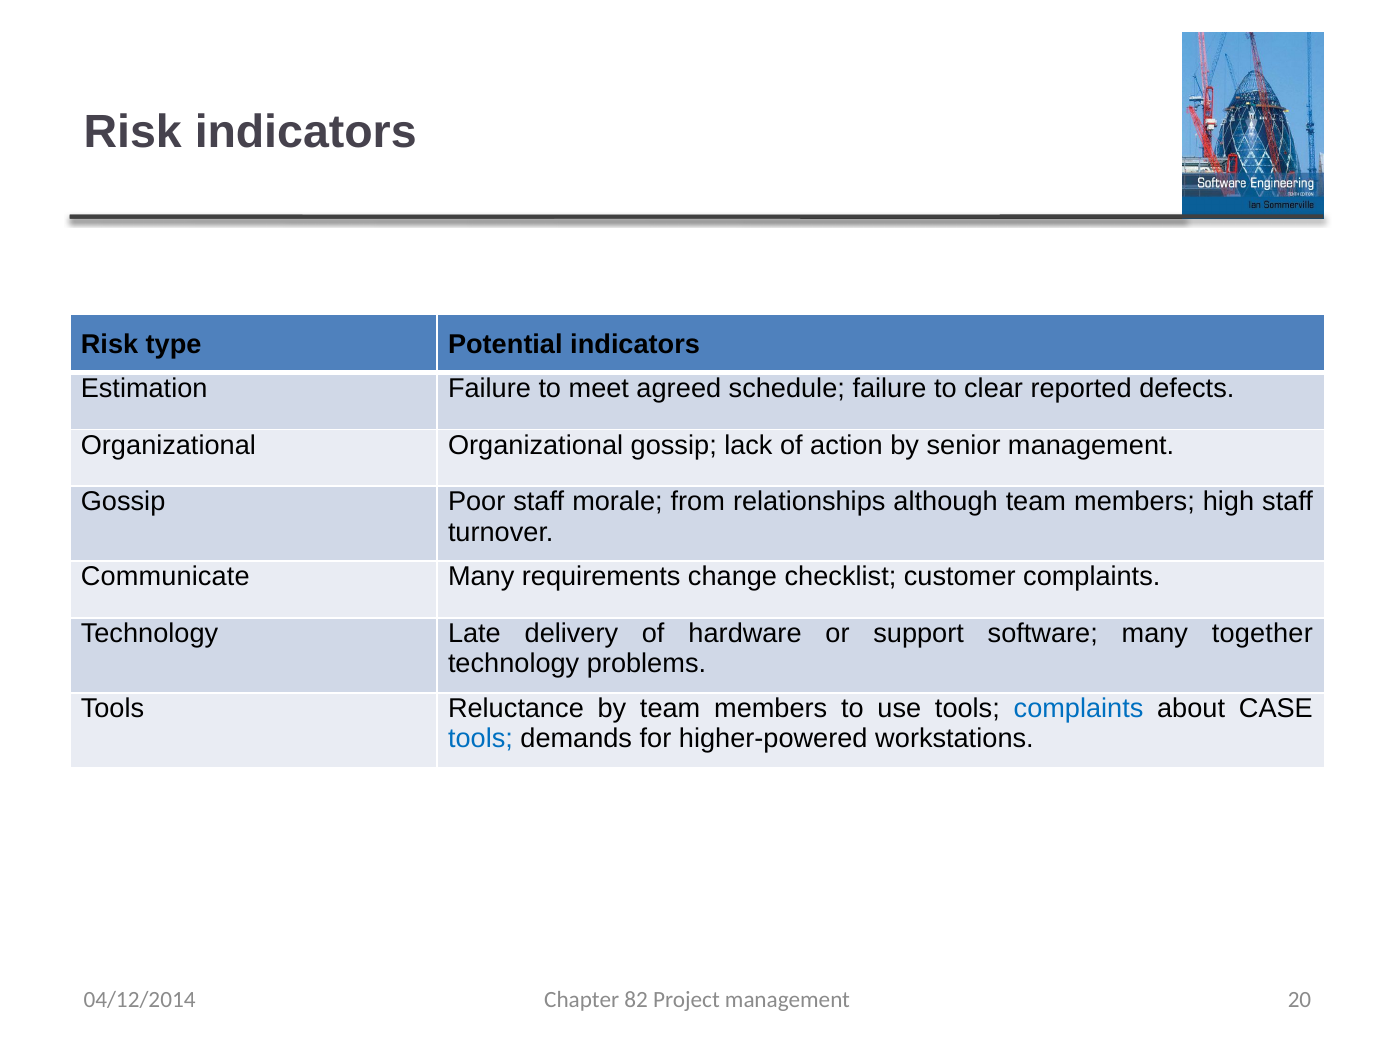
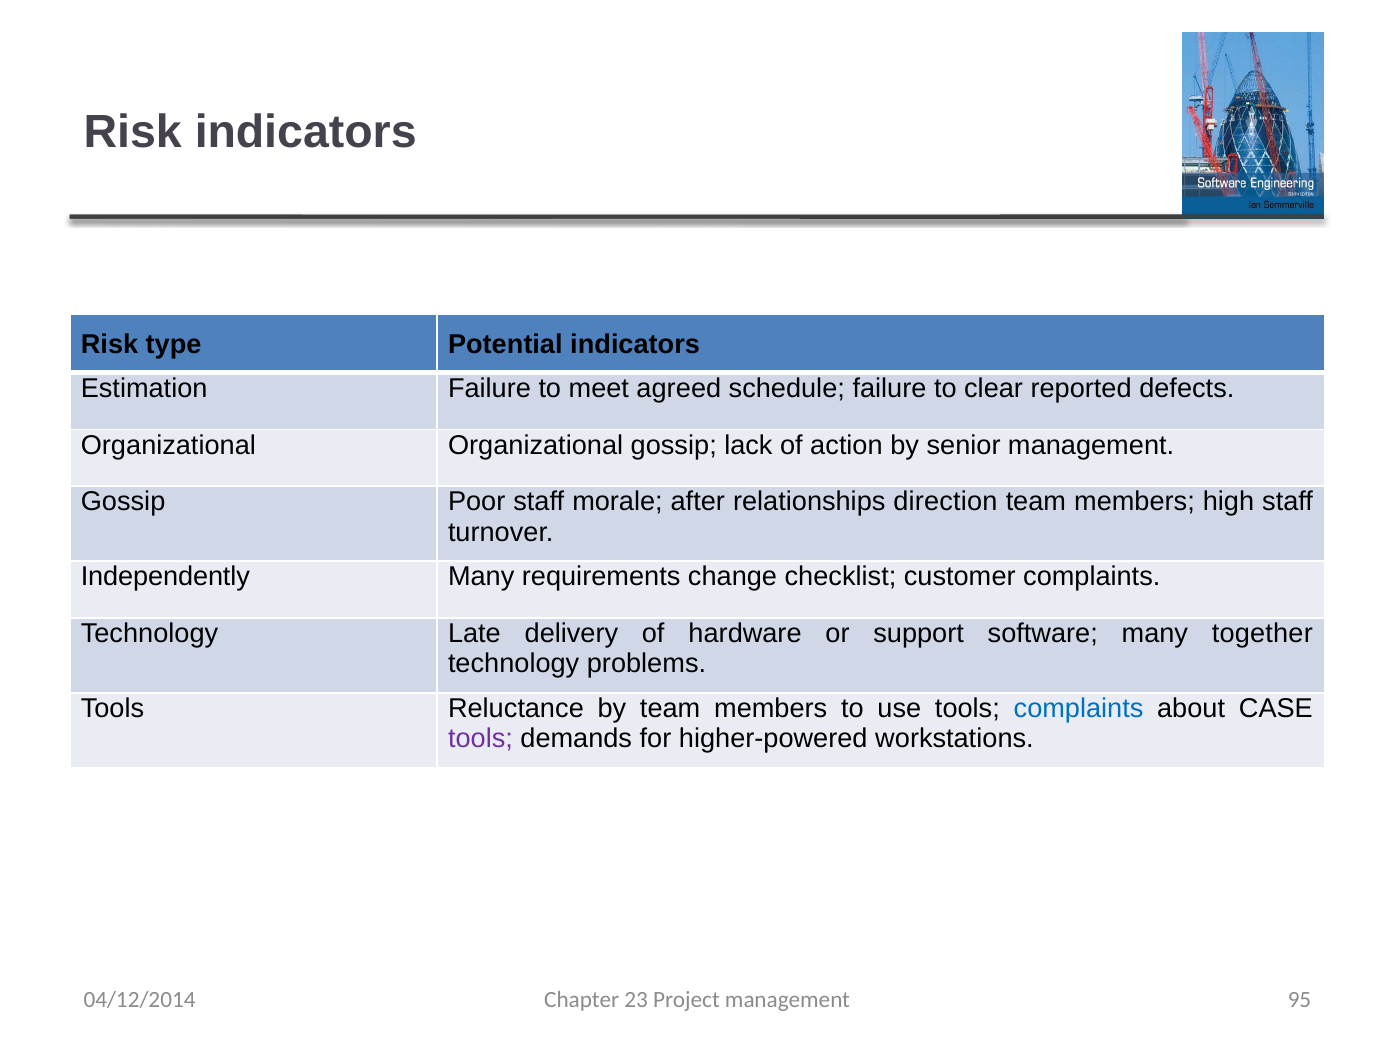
from: from -> after (698, 501)
although: although -> direction (945, 501)
Communicate: Communicate -> Independently (165, 576)
tools colour: blue -> purple (480, 738)
82: 82 -> 23 (636, 999)
20: 20 -> 95 (1300, 999)
